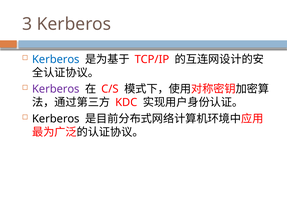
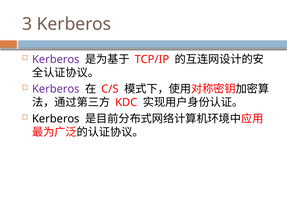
Kerberos colour: blue -> purple (56, 59)
